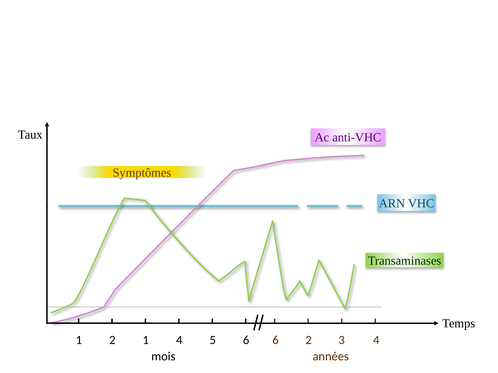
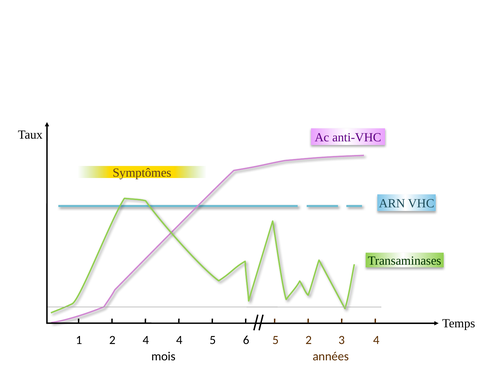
2 1: 1 -> 4 (146, 340)
6 6: 6 -> 5 (276, 340)
